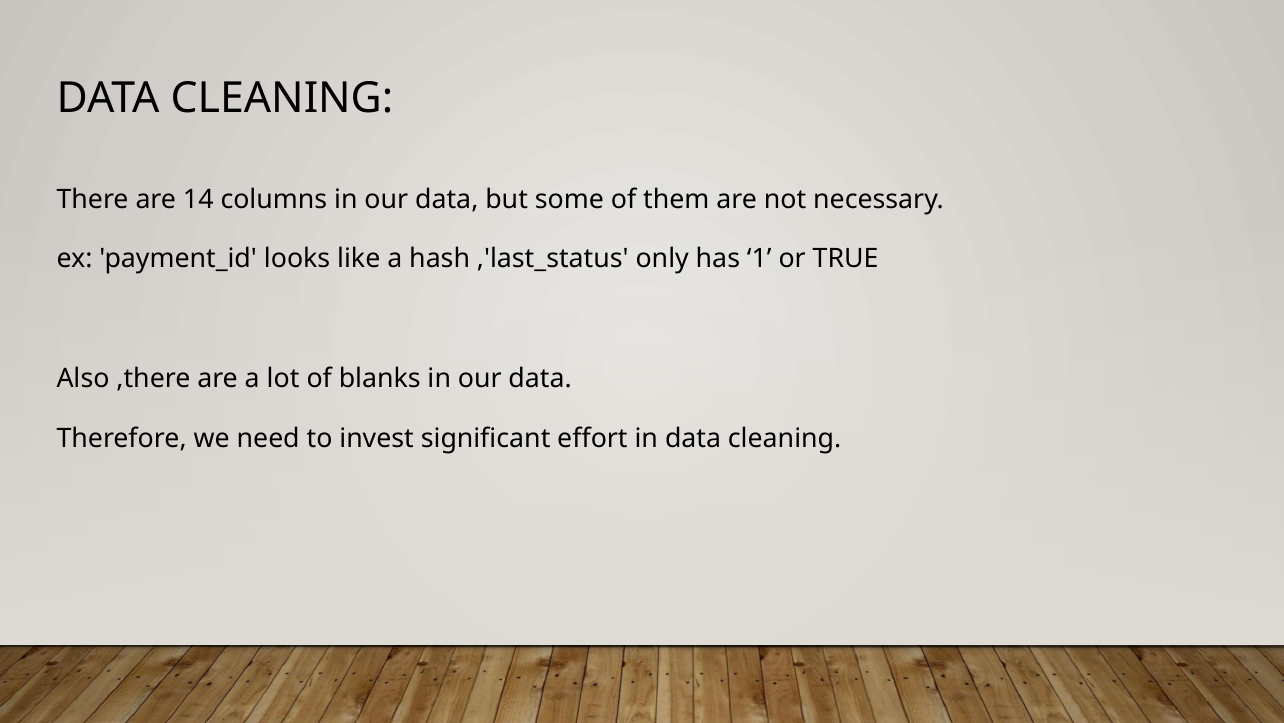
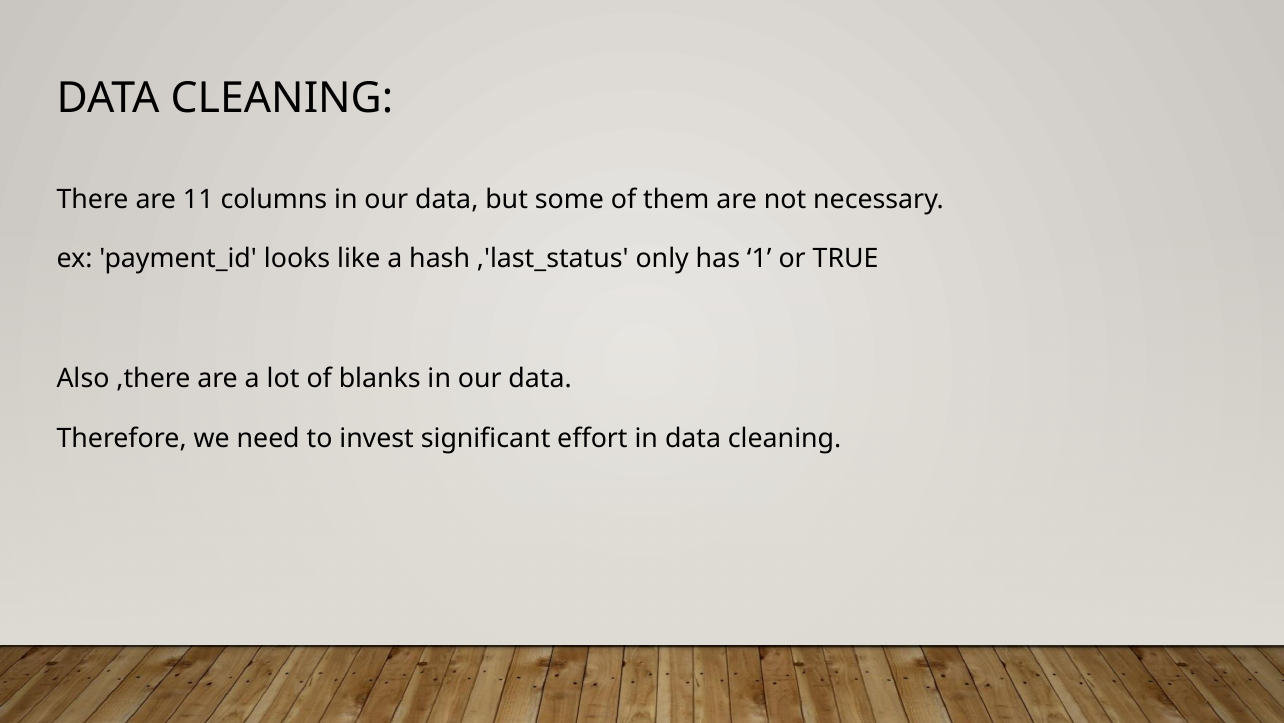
14: 14 -> 11 (198, 199)
